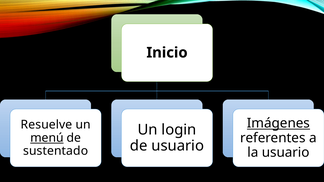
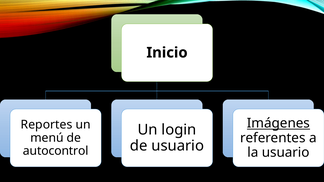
Resuelve: Resuelve -> Reportes (47, 125)
menú underline: present -> none (47, 138)
sustentado: sustentado -> autocontrol (56, 151)
